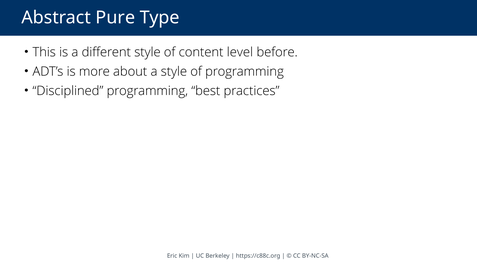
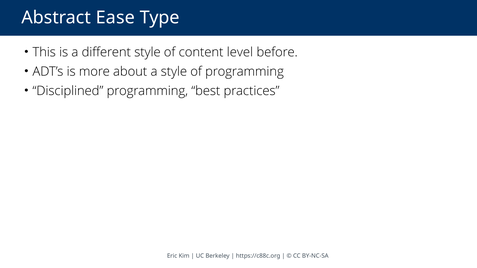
Pure: Pure -> Ease (115, 18)
